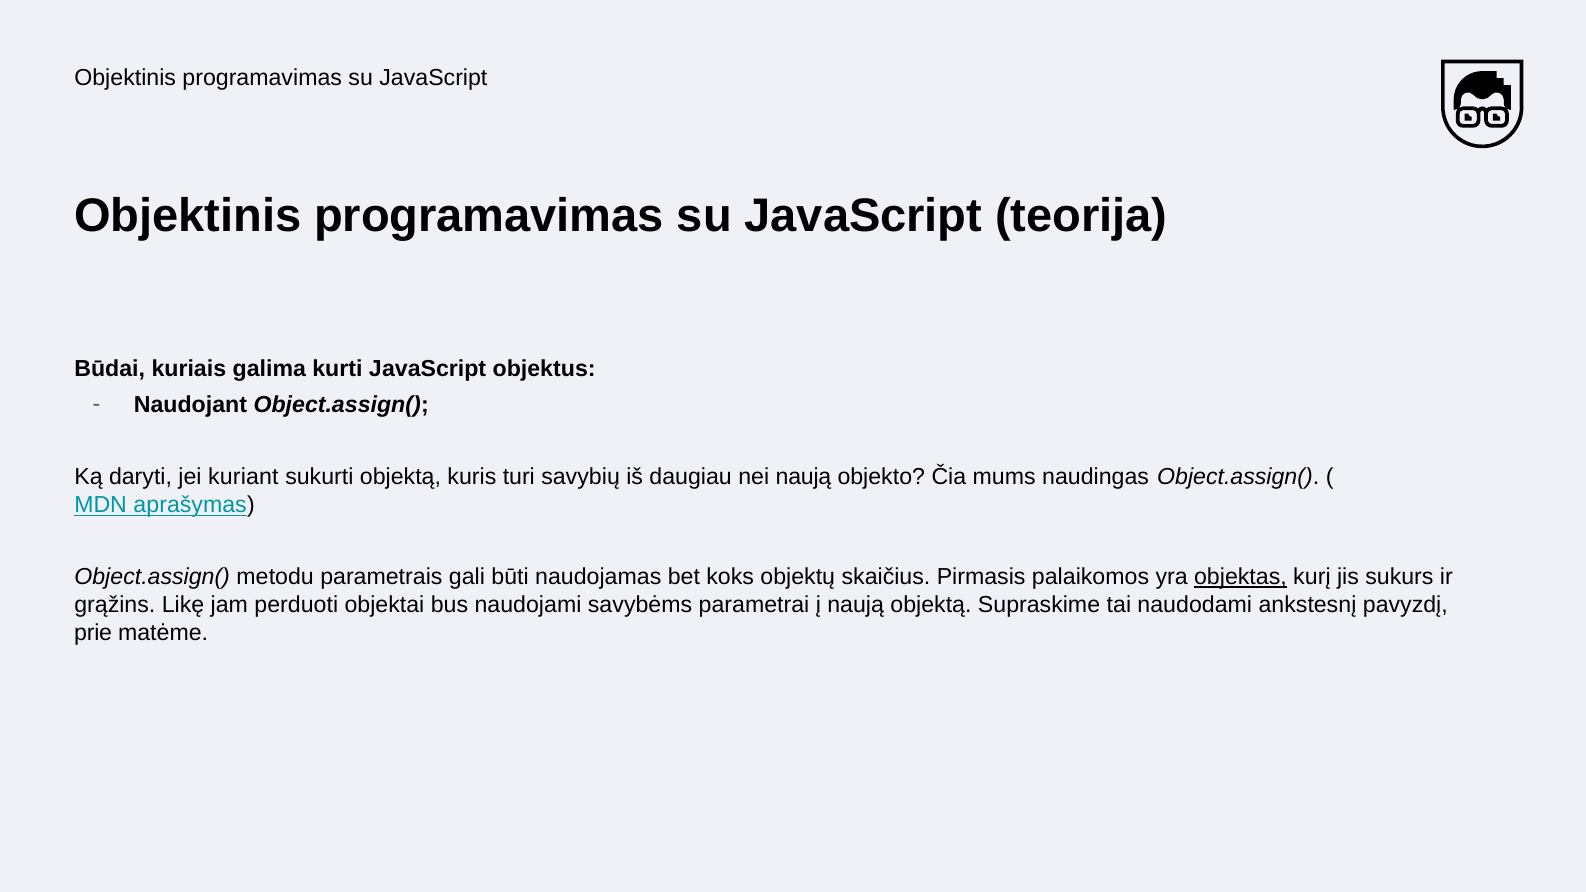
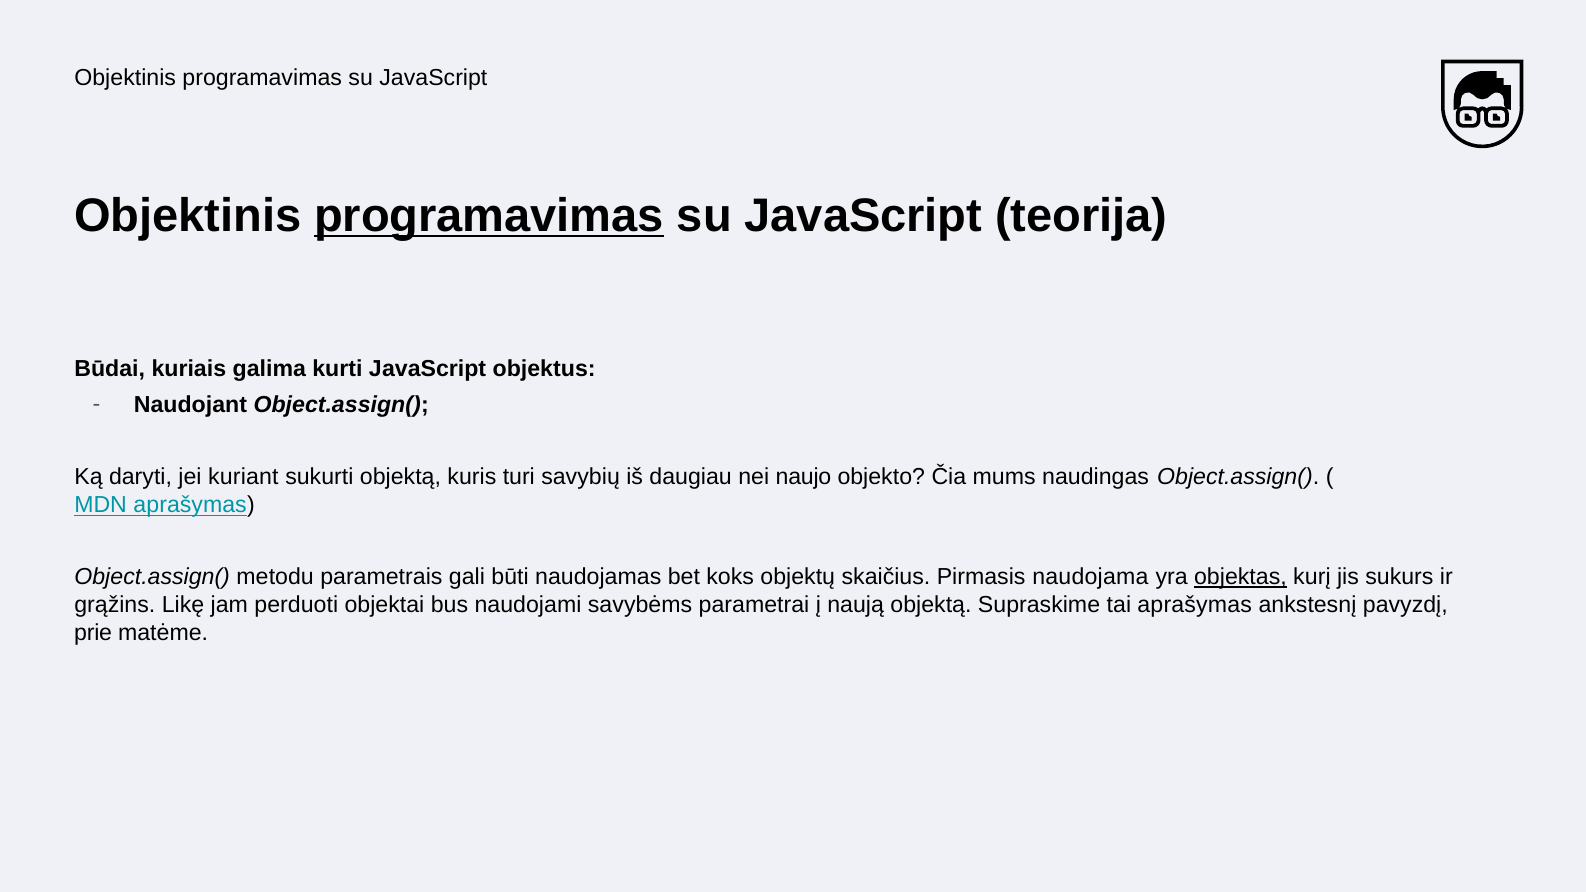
programavimas underline: none -> present (489, 216)
nei naują: naują -> naujo (803, 477)
palaikomos: palaikomos -> naudojama (1090, 577)
tai naudodami: naudodami -> aprašymas (1195, 605)
